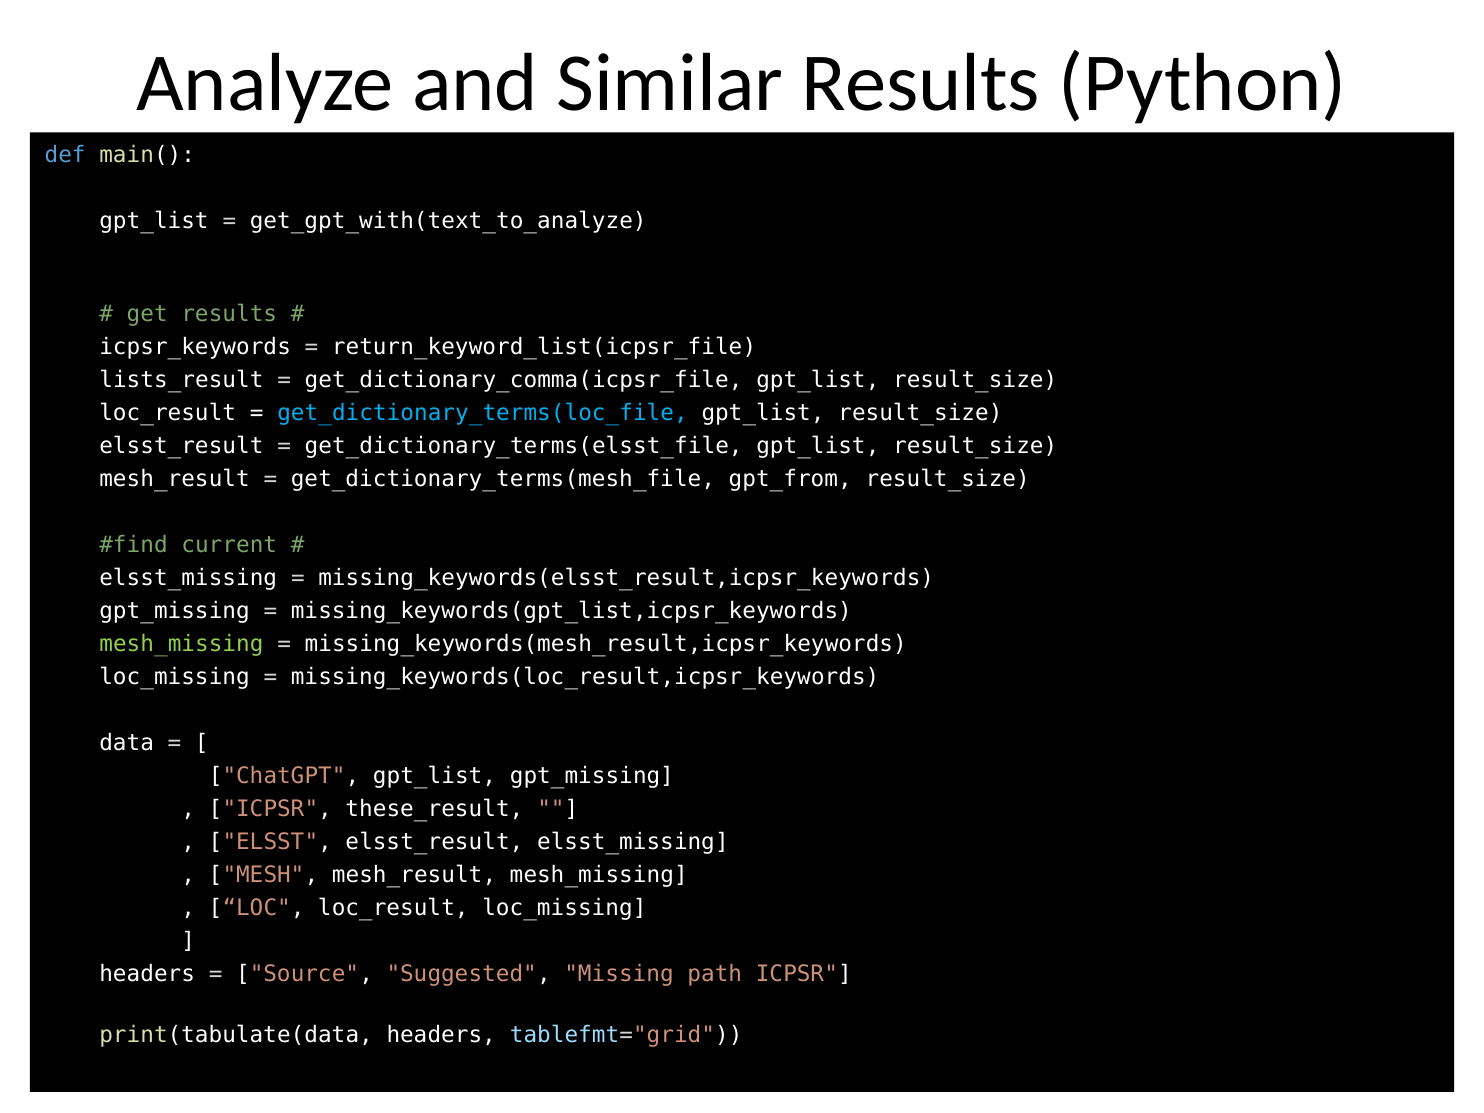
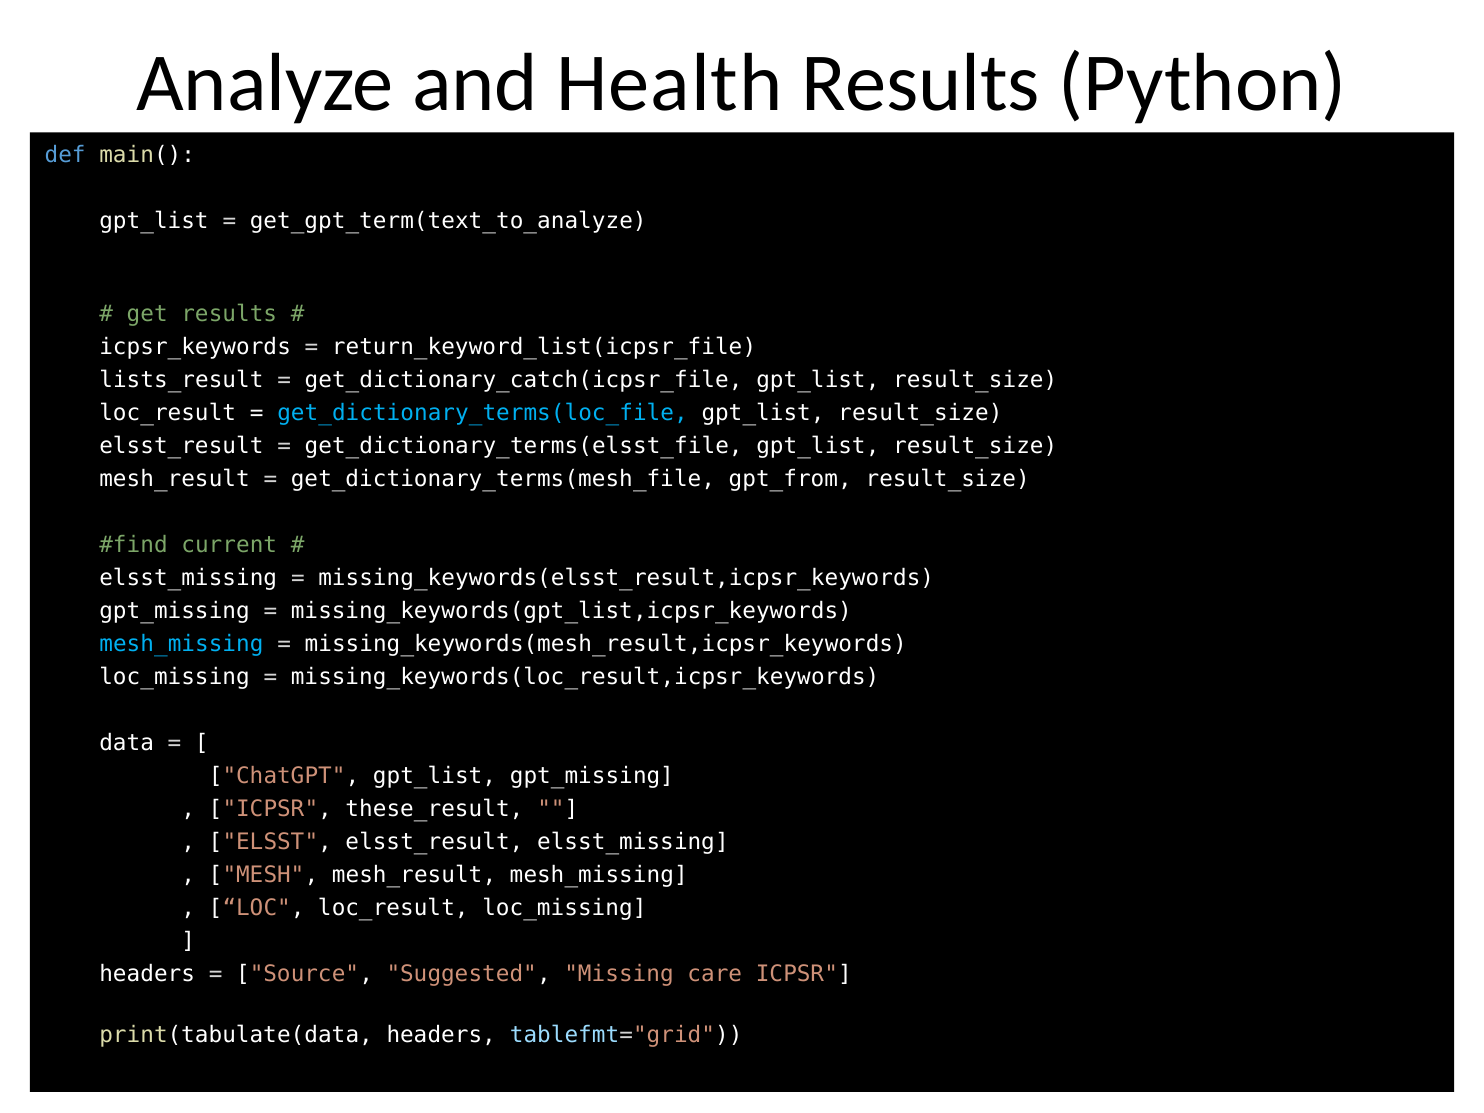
Similar: Similar -> Health (670, 84)
get_gpt_with(text_to_analyze: get_gpt_with(text_to_analyze -> get_gpt_term(text_to_analyze (448, 221)
get_dictionary_comma(icpsr_file: get_dictionary_comma(icpsr_file -> get_dictionary_catch(icpsr_file (524, 380)
mesh_missing colour: light green -> light blue (181, 644)
path: path -> care (715, 974)
